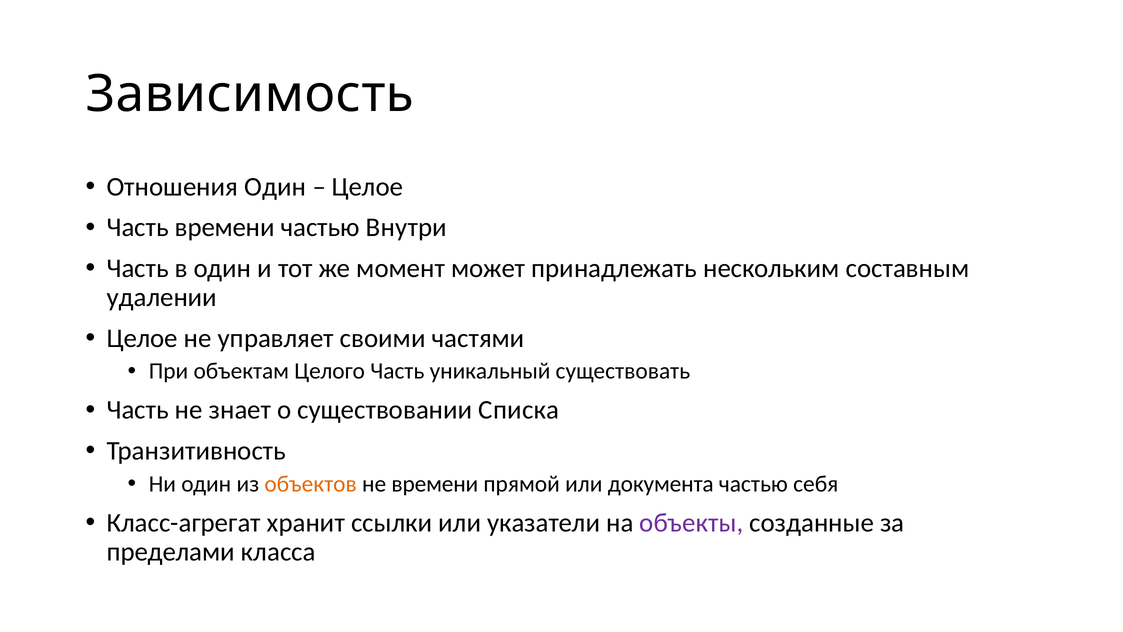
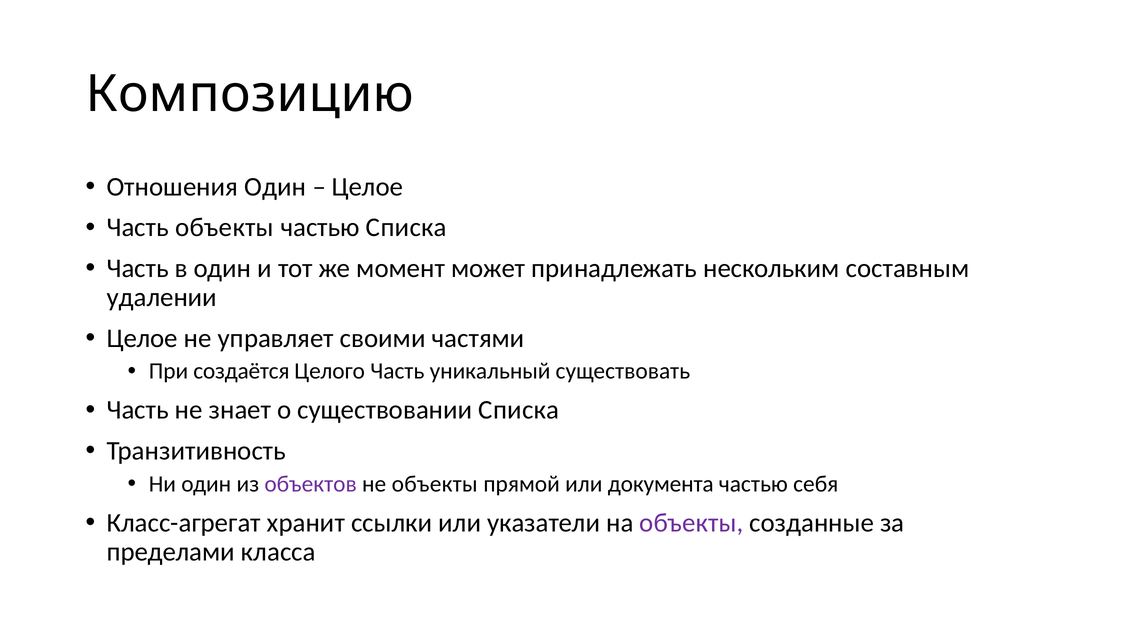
Зависимость: Зависимость -> Композицию (250, 94)
Часть времени: времени -> объекты (225, 227)
частью Внутри: Внутри -> Списка (406, 227)
объектам: объектам -> создаётся (241, 371)
объектов colour: orange -> purple (311, 484)
не времени: времени -> объекты (435, 484)
